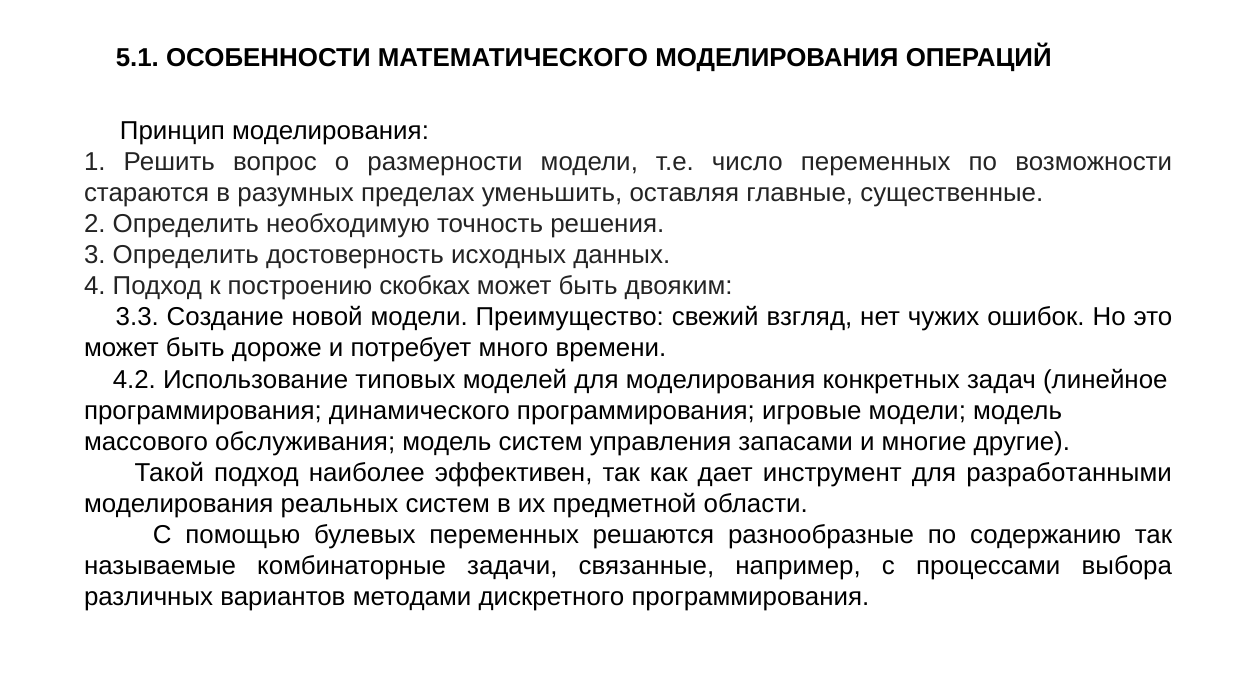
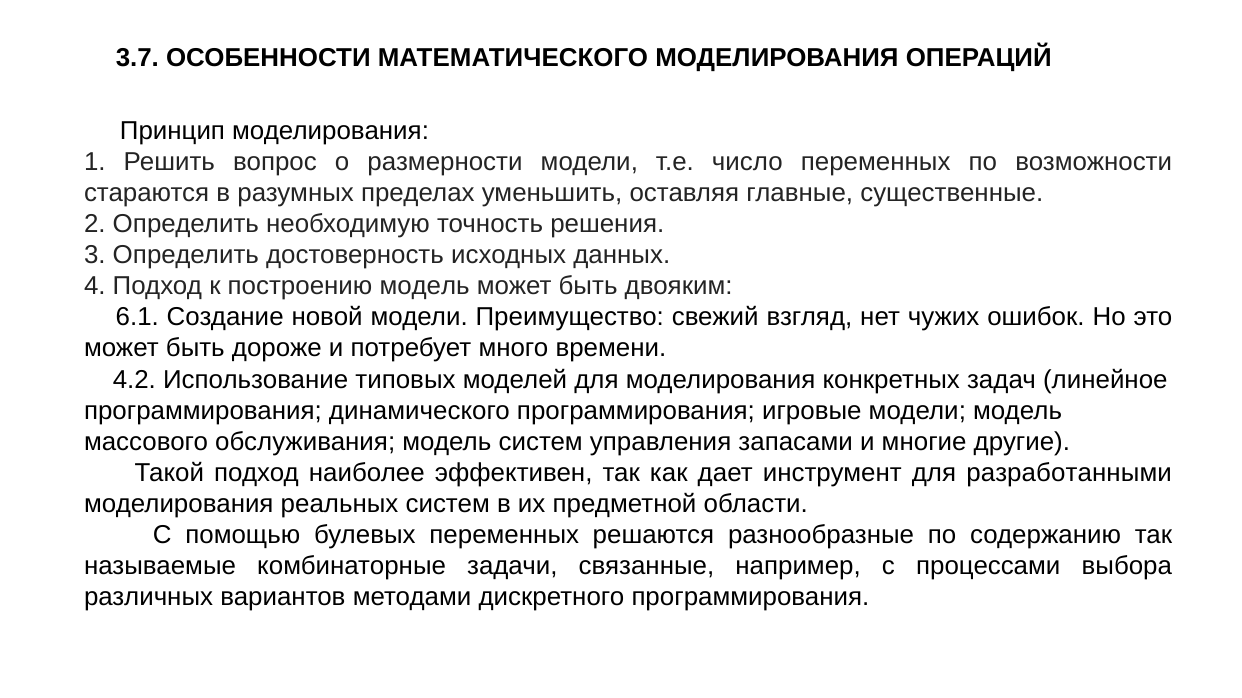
5.1: 5.1 -> 3.7 (137, 58)
построению скобках: скобках -> модель (425, 287)
3.3: 3.3 -> 6.1 (137, 318)
